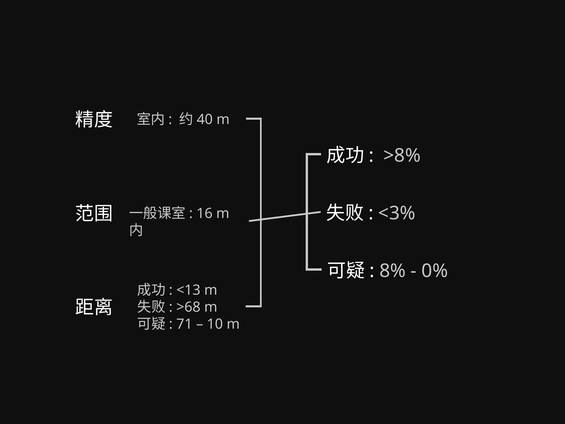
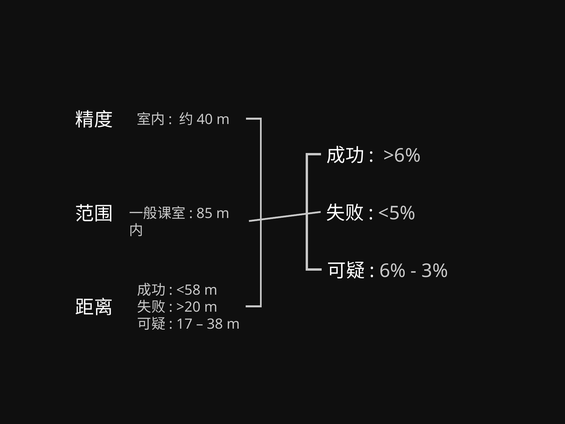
>8%: >8% -> >6% (402, 155)
<3%: <3% -> <5% (397, 213)
16: 16 -> 85 (205, 213)
8%: 8% -> 6% (393, 271)
0%: 0% -> 3% (435, 271)
<13: <13 -> <58 (188, 290)
>68: >68 -> >20 (188, 307)
71: 71 -> 17 (184, 324)
10: 10 -> 38 (215, 324)
